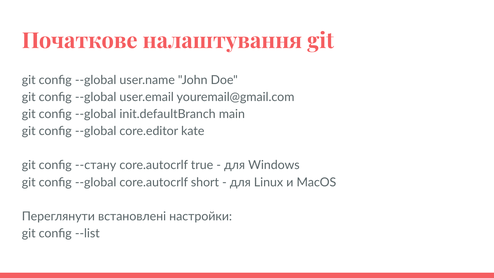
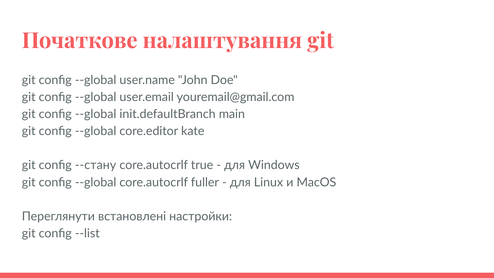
short: short -> fuller (205, 182)
